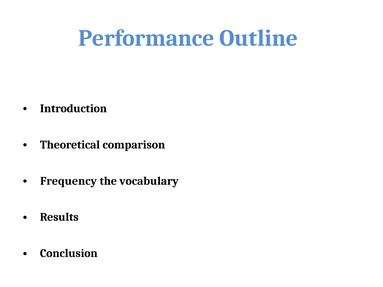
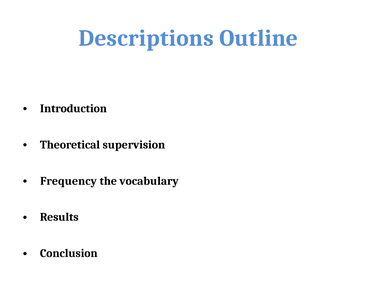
Performance: Performance -> Descriptions (146, 38)
comparison: comparison -> supervision (134, 145)
